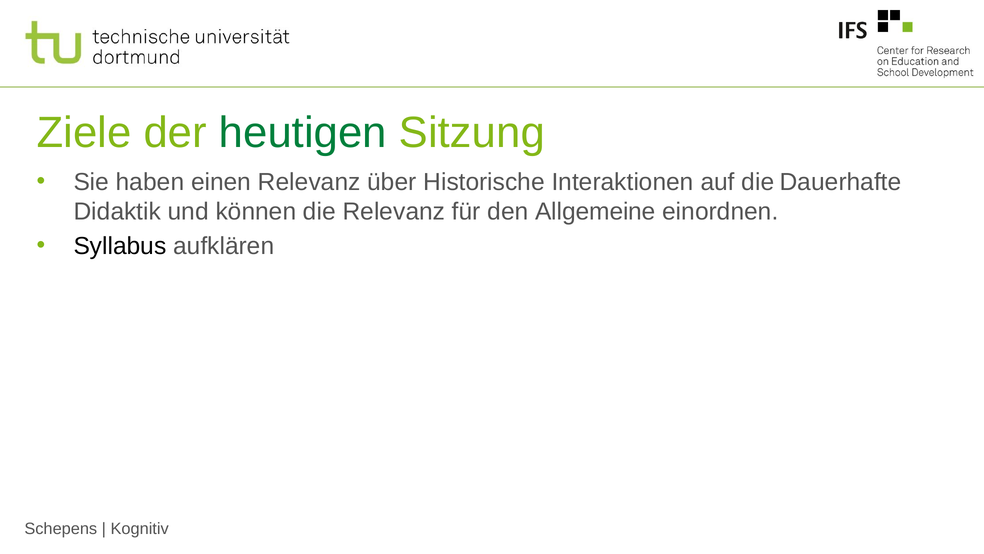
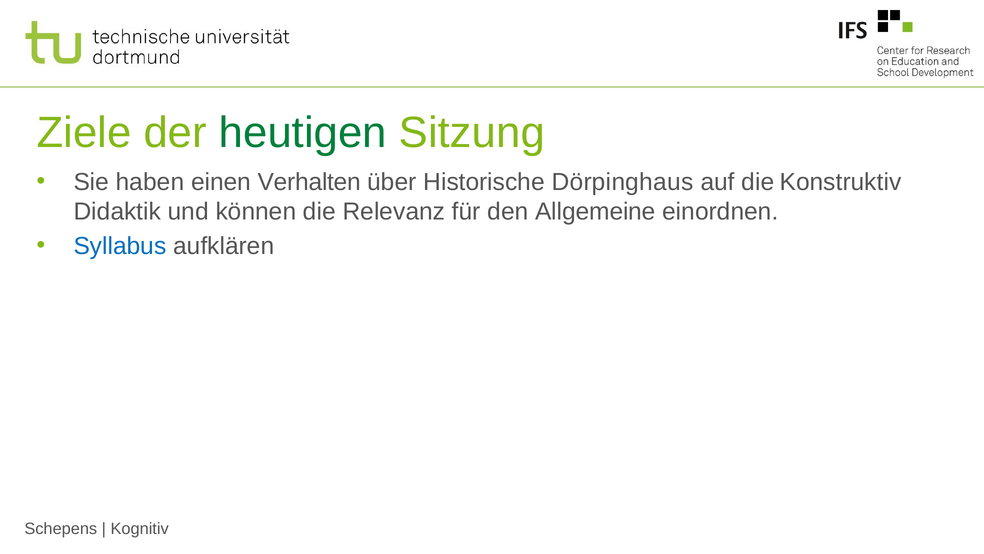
einen Relevanz: Relevanz -> Verhalten (309, 182)
Interaktionen: Interaktionen -> Dörpinghaus (623, 182)
Dauerhafte: Dauerhafte -> Konstruktiv (841, 182)
Syllabus colour: black -> blue (120, 246)
